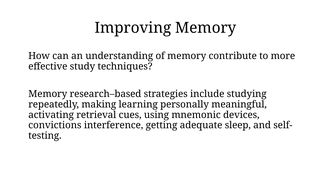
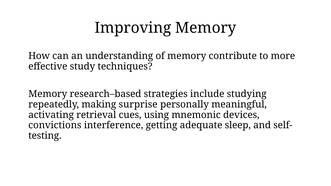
learning: learning -> surprise (138, 105)
